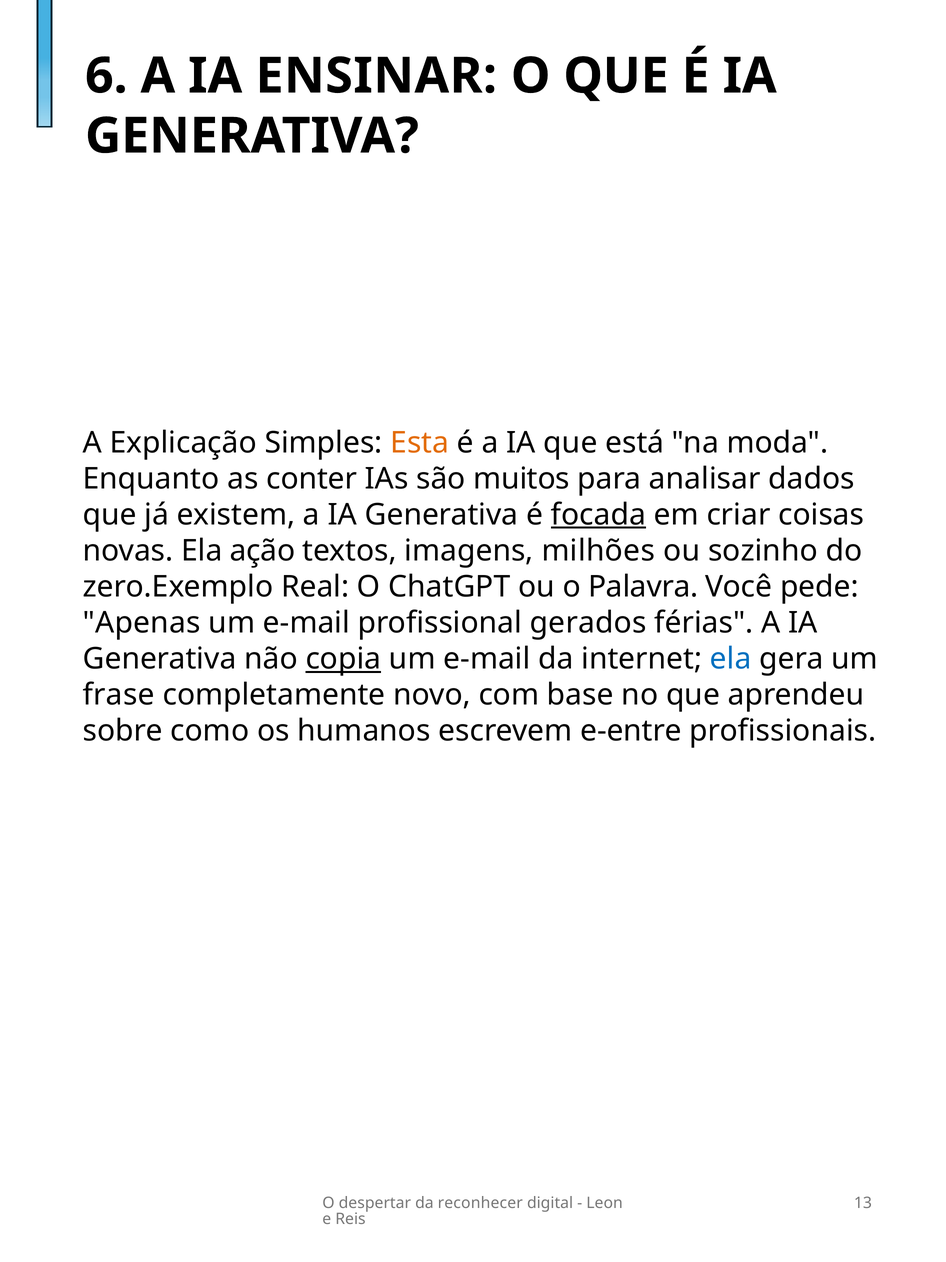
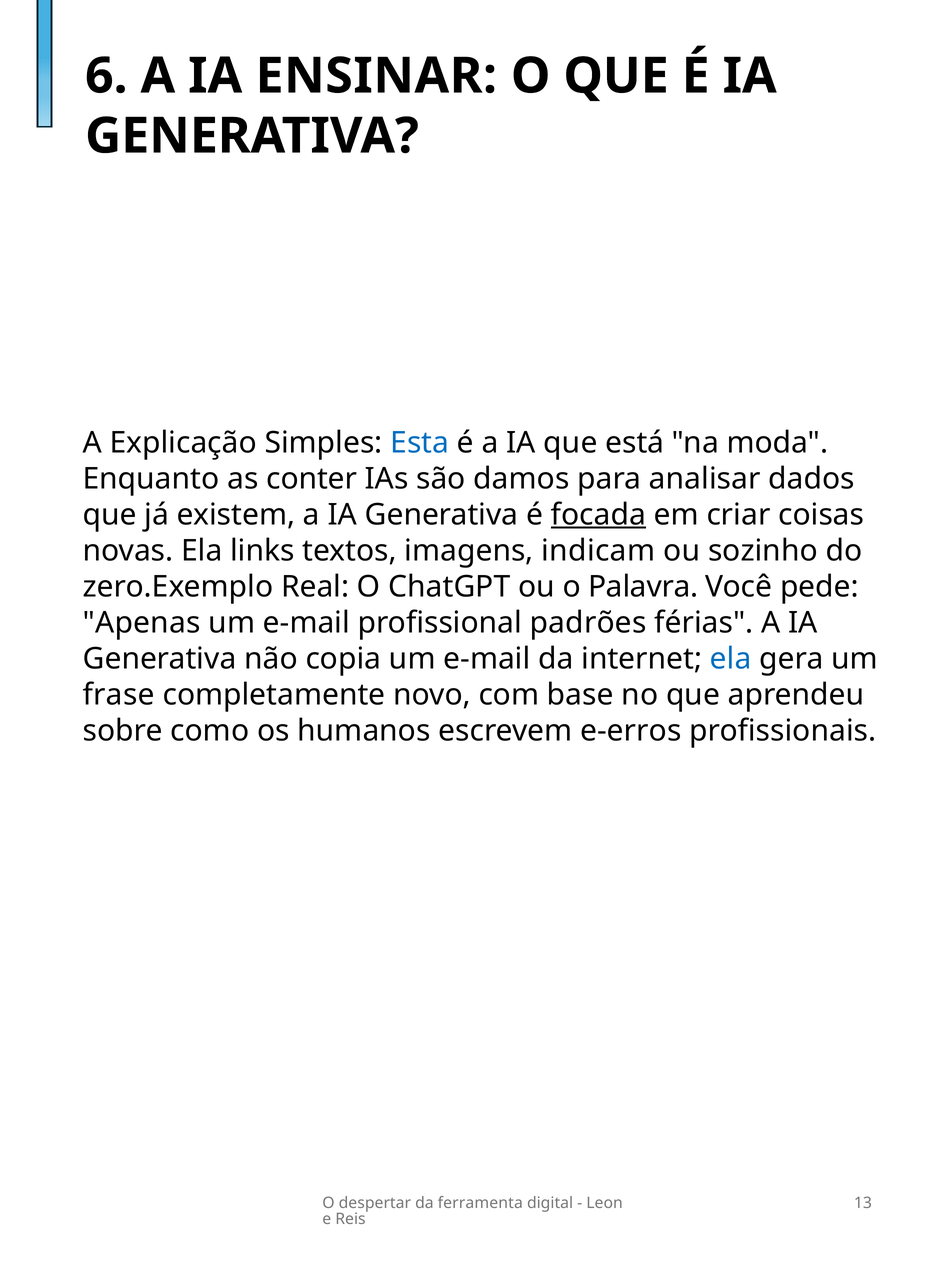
Esta colour: orange -> blue (420, 442)
muitos: muitos -> damos (521, 478)
ação: ação -> links (262, 550)
milhões: milhões -> indicam (598, 550)
gerados: gerados -> padrões (588, 623)
copia underline: present -> none (343, 659)
e-entre: e-entre -> e-erros (631, 731)
reconhecer: reconhecer -> ferramenta (480, 1202)
